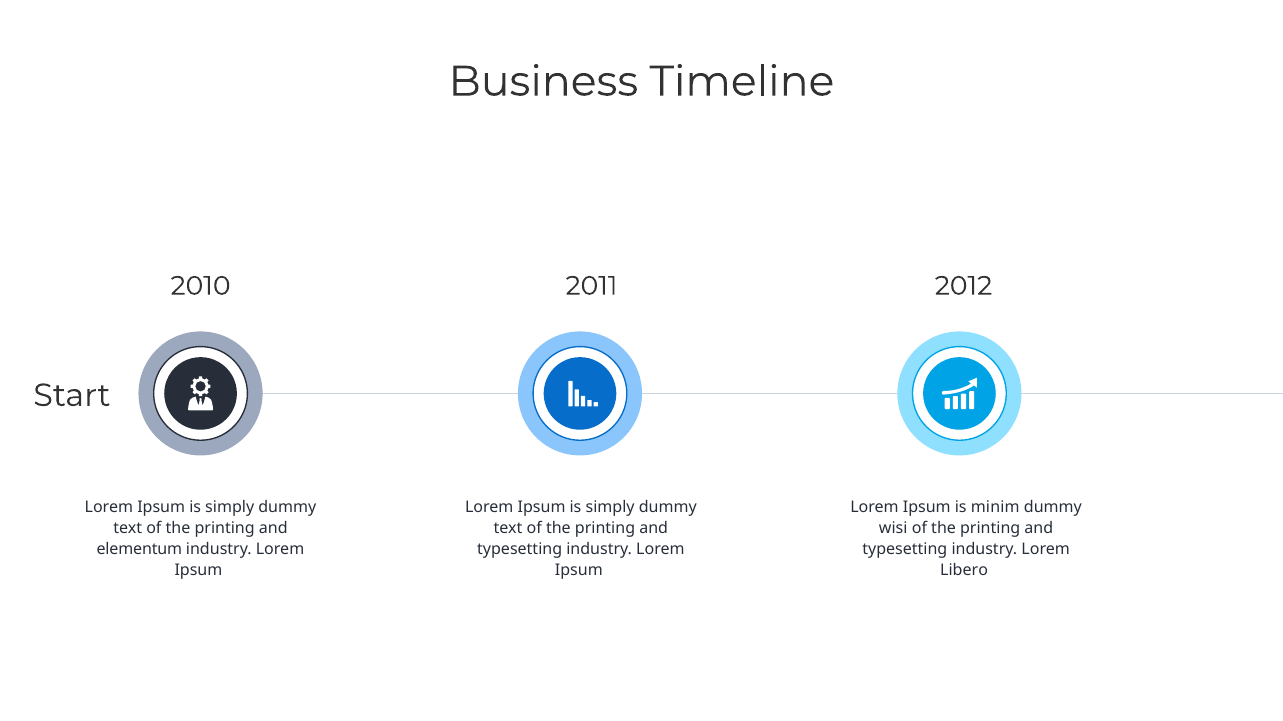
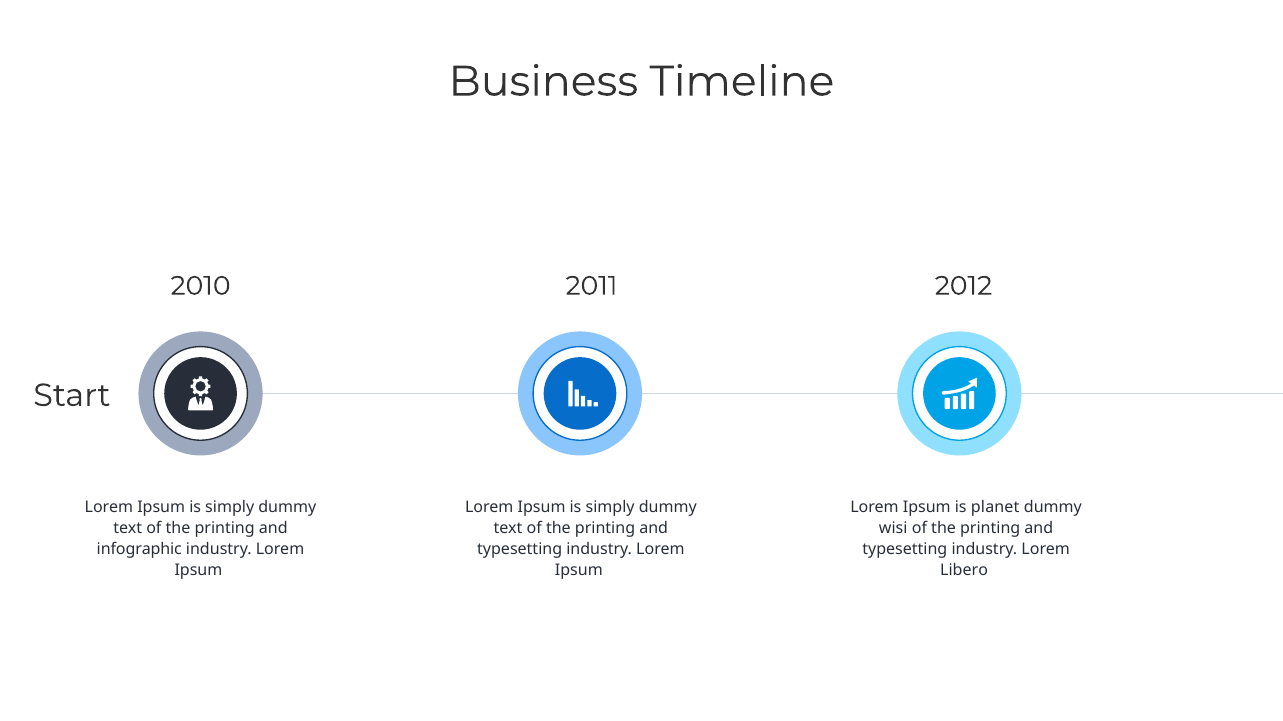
minim: minim -> planet (995, 507)
elementum: elementum -> infographic (139, 550)
